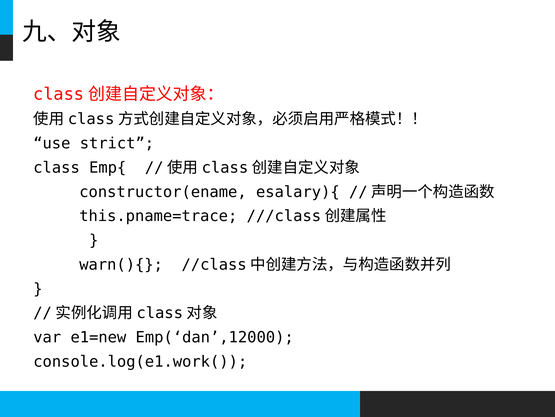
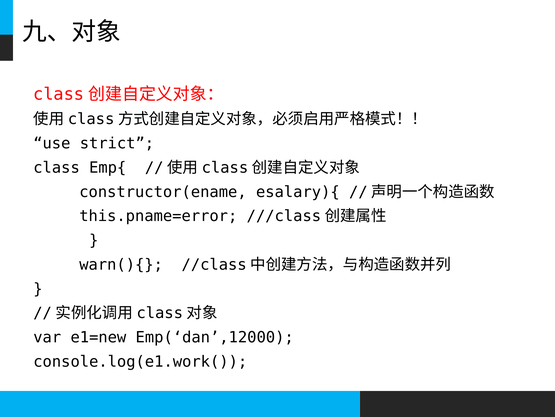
this.pname=trace: this.pname=trace -> this.pname=error (158, 216)
